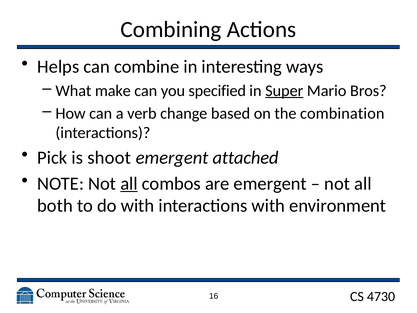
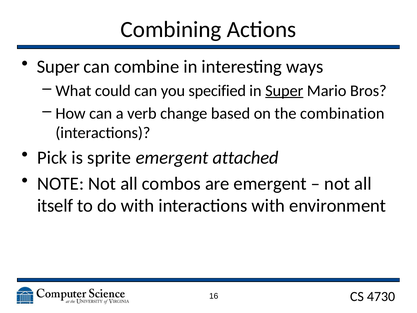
Helps: Helps -> Super (58, 67)
make: make -> could (113, 91)
shoot: shoot -> sprite (109, 157)
all underline: present -> none (129, 183)
both: both -> itself (55, 206)
